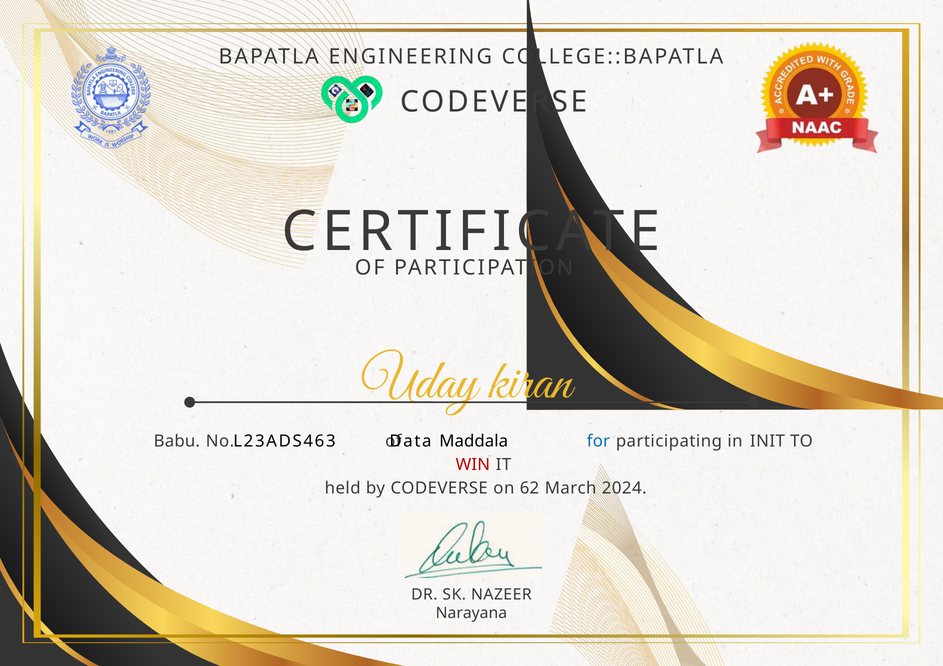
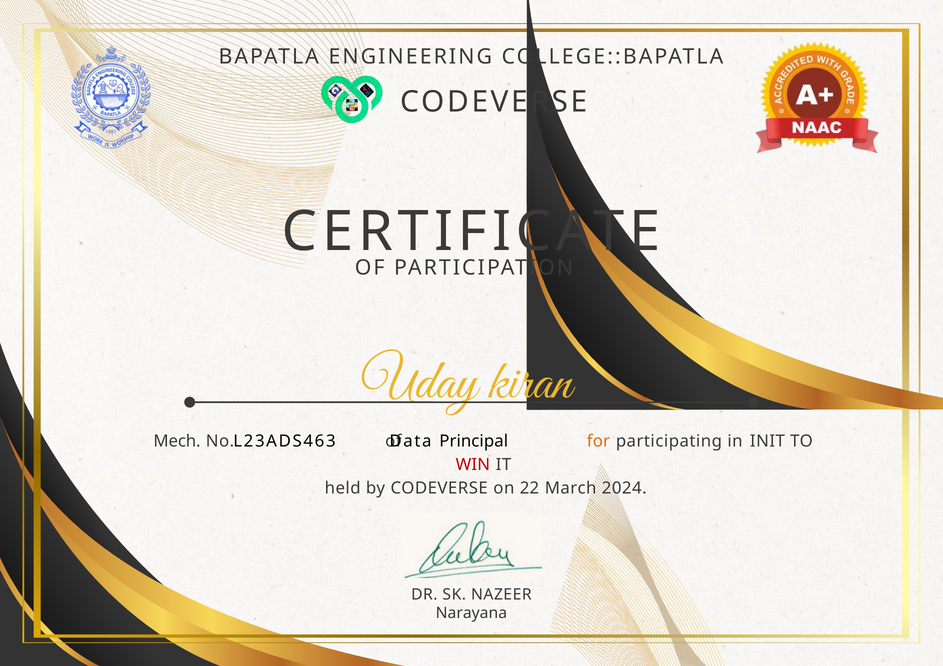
Babu: Babu -> Mech (177, 442)
Maddala: Maddala -> Principal (474, 442)
for colour: blue -> orange (598, 442)
62: 62 -> 22 (529, 489)
